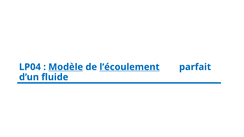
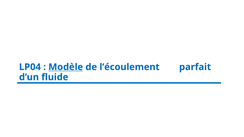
l’écoulement underline: present -> none (130, 67)
